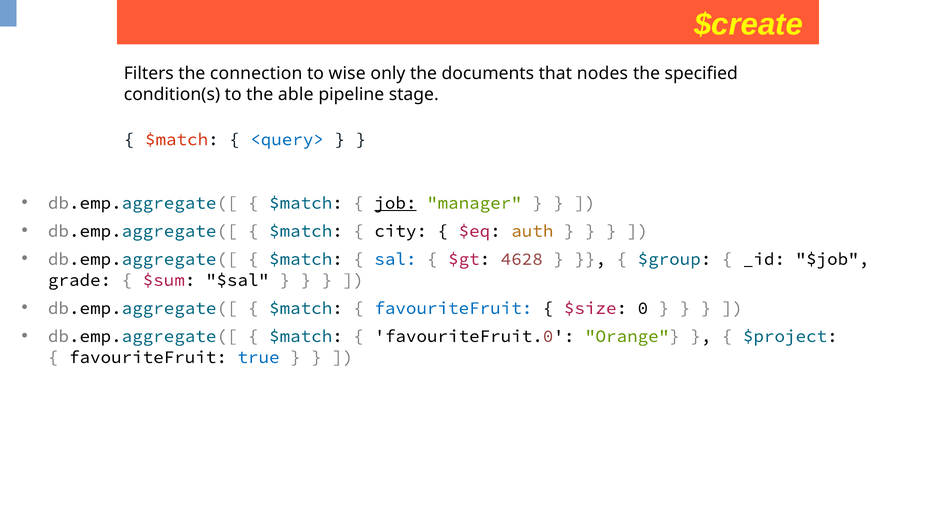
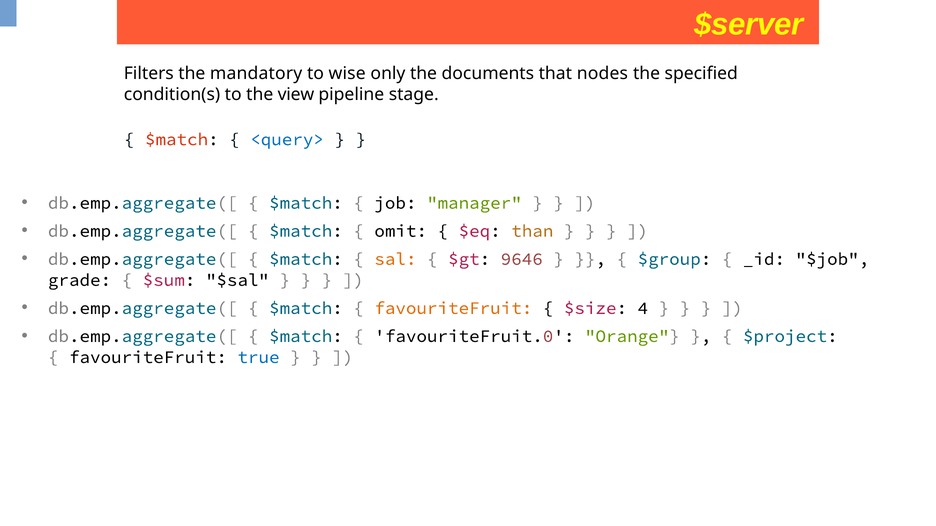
$create: $create -> $server (749, 24)
connection: connection -> mandatory (256, 74)
able: able -> view (296, 95)
job underline: present -> none (395, 203)
city: city -> omit (401, 231)
auth: auth -> than (532, 231)
sal colour: blue -> orange (395, 259)
4628: 4628 -> 9646 (522, 259)
favouriteFruit colour: blue -> orange (453, 308)
0: 0 -> 4 (643, 308)
